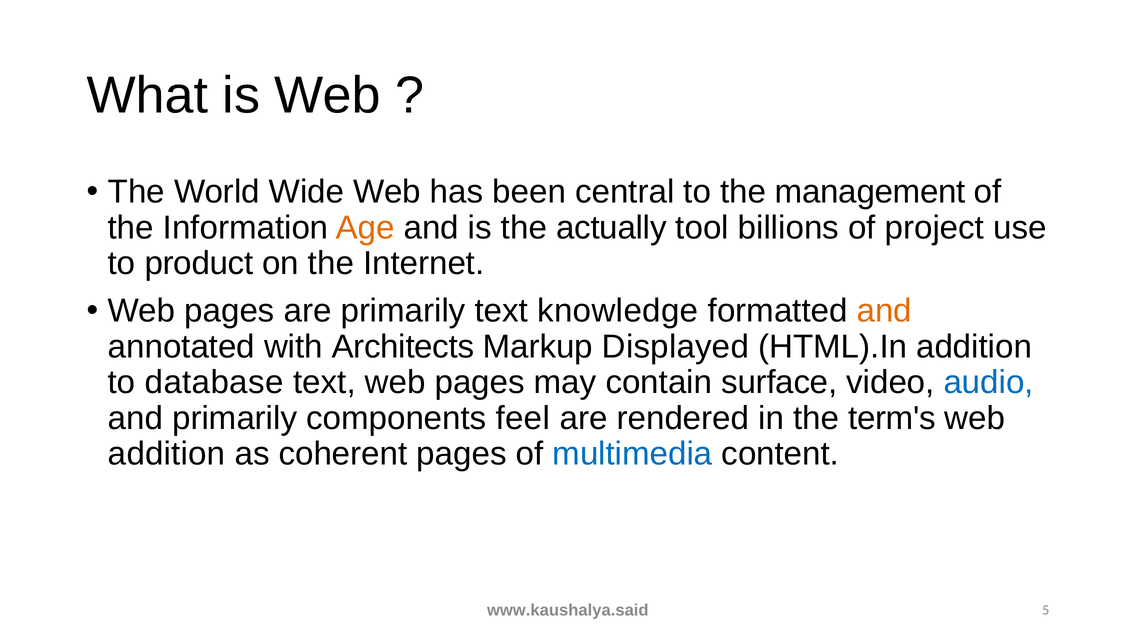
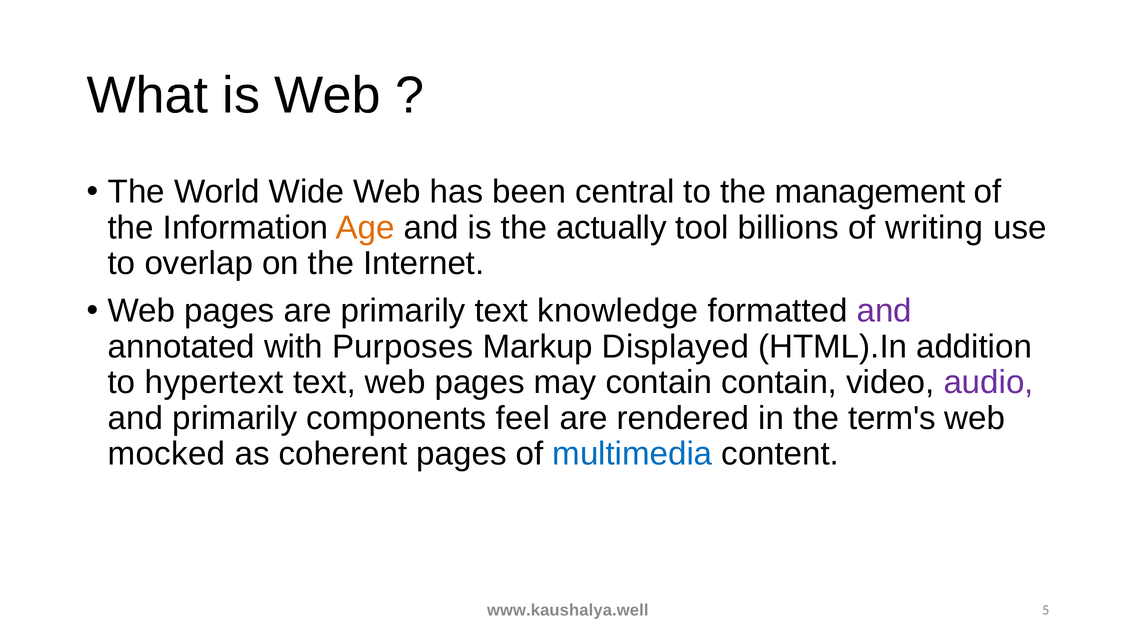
project: project -> writing (934, 228)
product: product -> overlap (199, 263)
and colour: orange -> purple (884, 311)
Architects: Architects -> Purposes (403, 347)
database: database -> hypertext (214, 382)
contain surface: surface -> contain (779, 382)
audio colour: blue -> purple (989, 382)
addition: addition -> mocked (167, 454)
www.kaushalya.said: www.kaushalya.said -> www.kaushalya.well (568, 610)
